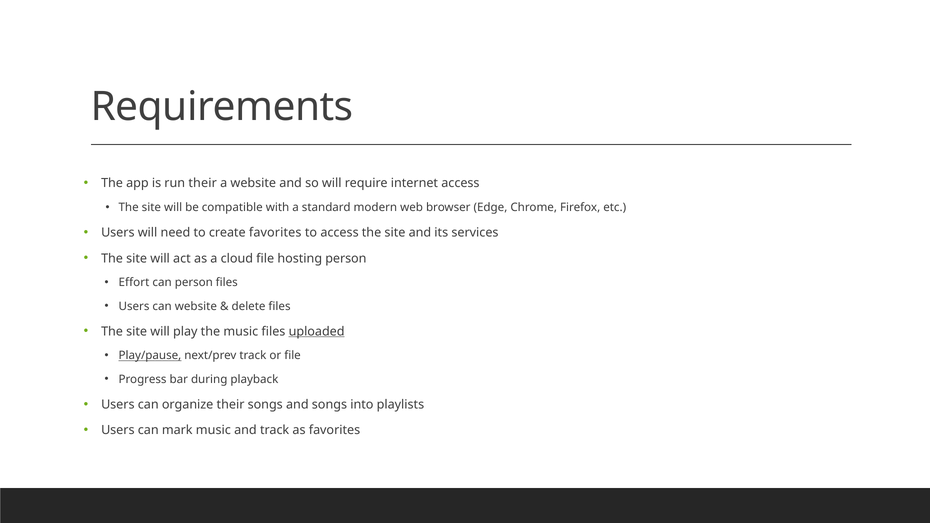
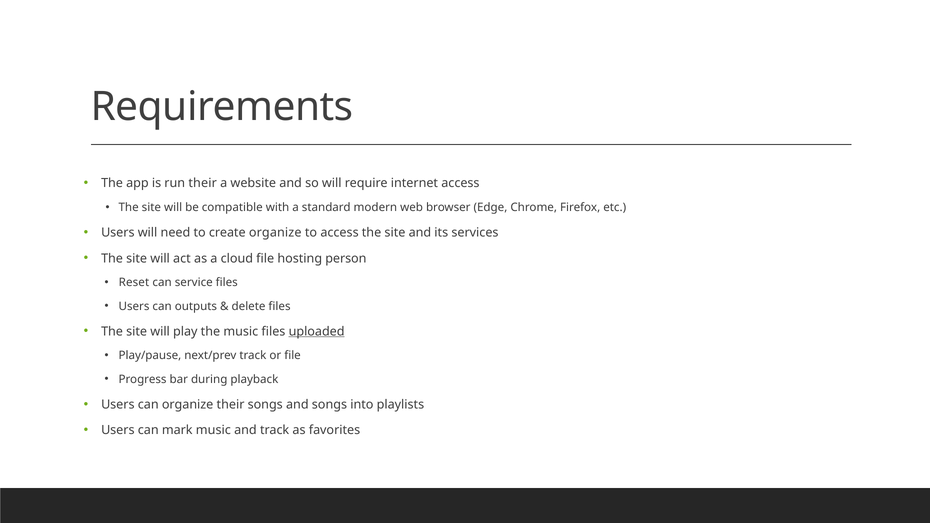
create favorites: favorites -> organize (275, 233)
Effort: Effort -> Reset (134, 283)
can person: person -> service (194, 283)
can website: website -> outputs (196, 306)
Play/pause underline: present -> none (150, 356)
